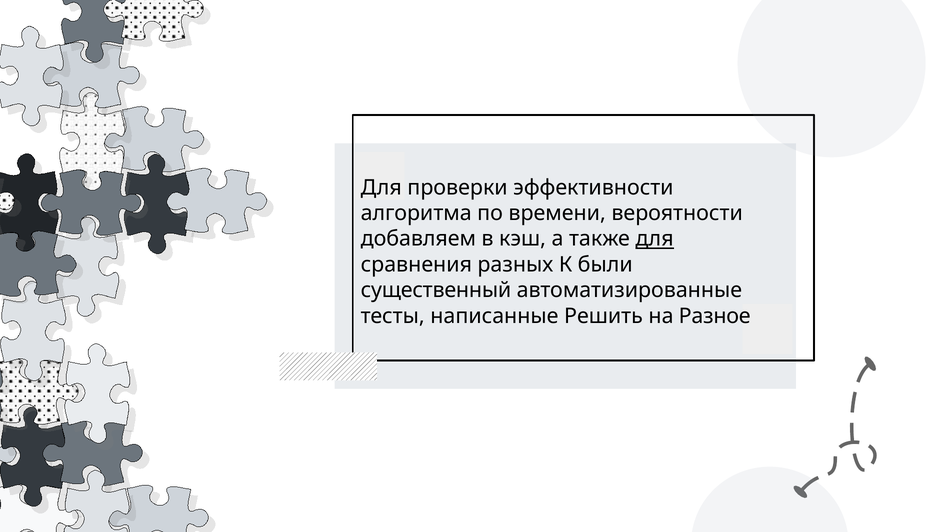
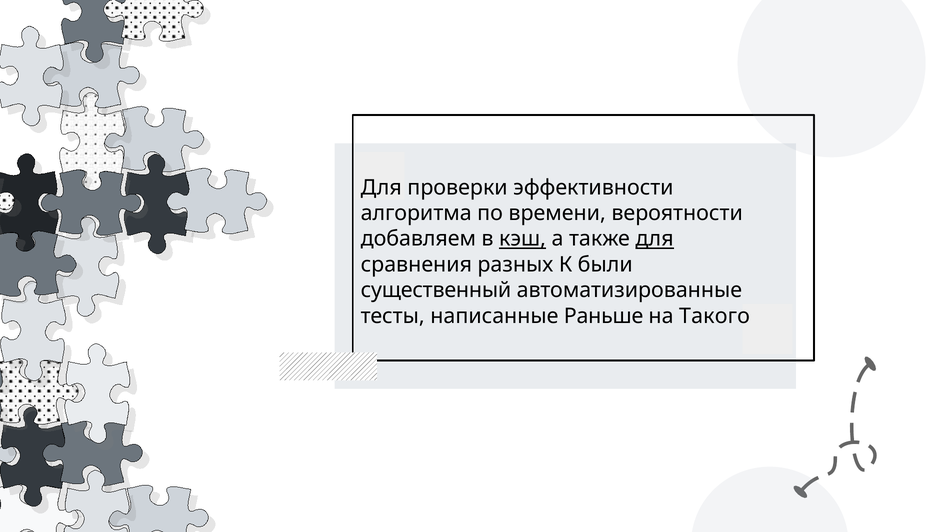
кэш underline: none -> present (523, 239)
Решить: Решить -> Раньше (604, 316)
Разное: Разное -> Такого (715, 316)
